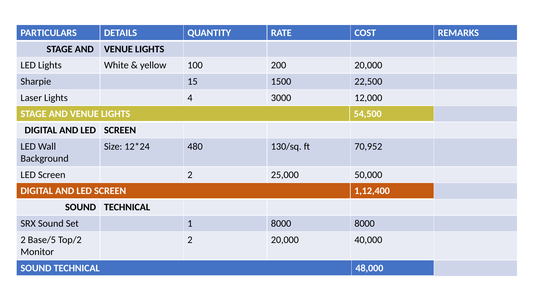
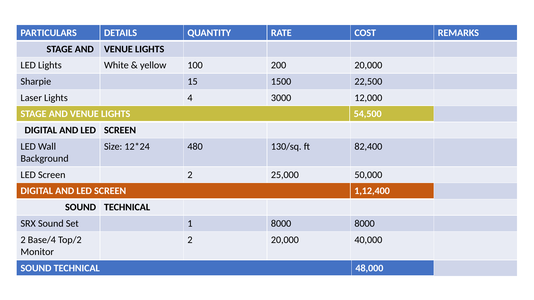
70,952: 70,952 -> 82,400 (368, 147)
Base/5: Base/5 -> Base/4 (42, 240)
